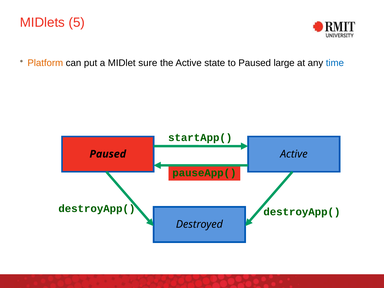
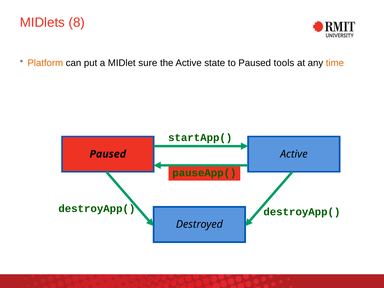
5: 5 -> 8 (77, 22)
large: large -> tools (284, 63)
time colour: blue -> orange (335, 63)
